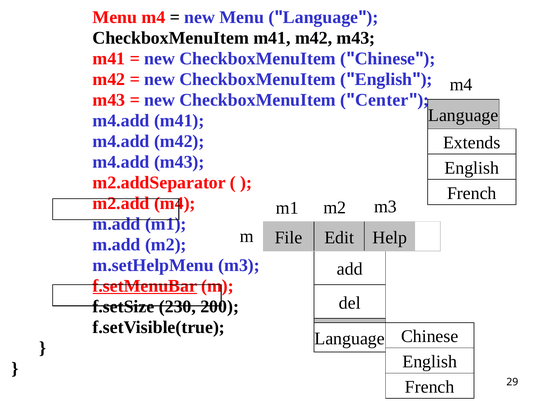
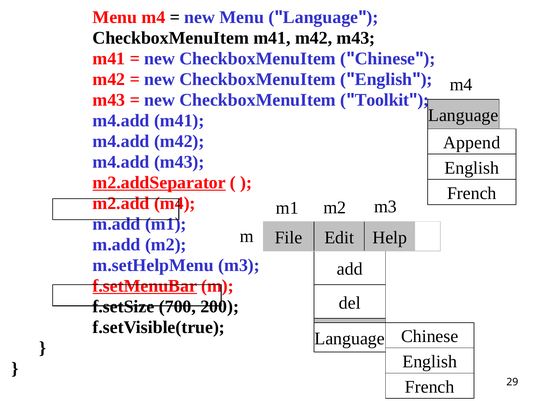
Center: Center -> Toolkit (382, 100)
Extends: Extends -> Append (472, 143)
m2.addSeparator underline: none -> present (159, 183)
230: 230 -> 700 (177, 307)
